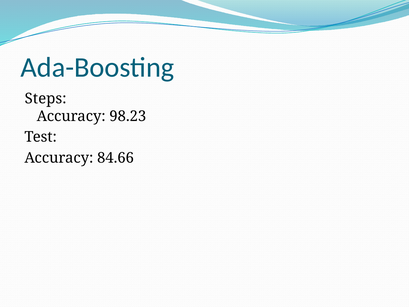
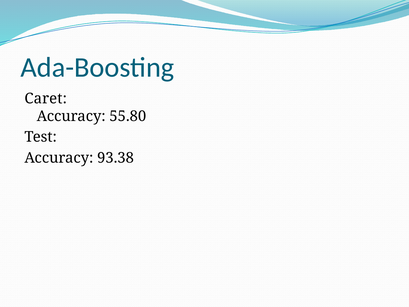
Steps: Steps -> Caret (46, 99)
98.23: 98.23 -> 55.80 (128, 116)
84.66: 84.66 -> 93.38 (116, 158)
